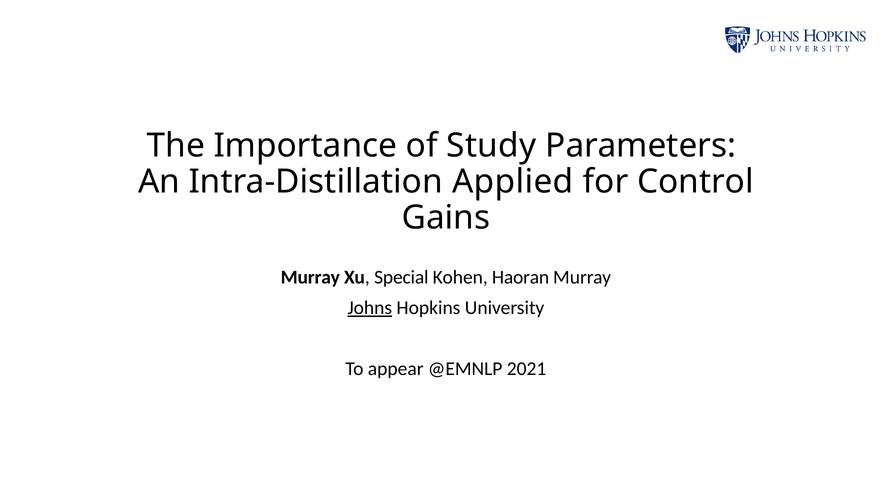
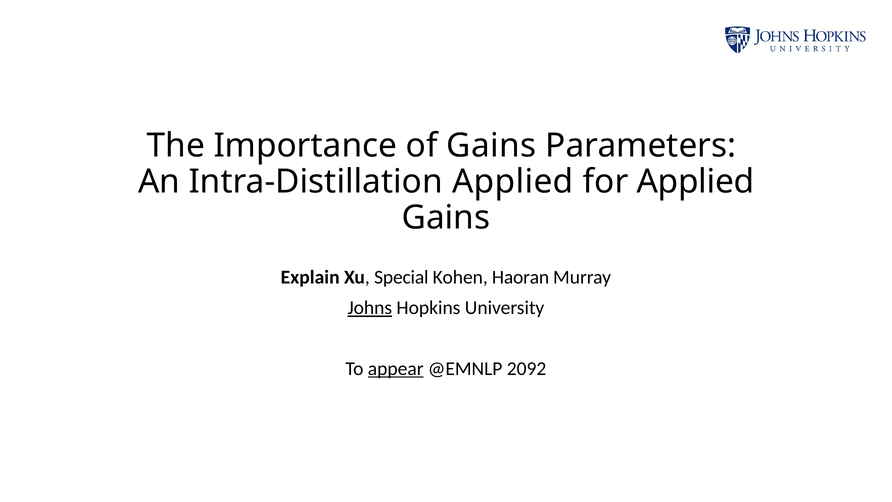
of Study: Study -> Gains (491, 146)
for Control: Control -> Applied (696, 182)
Murray: Murray -> Explain (310, 277)
appear underline: none -> present (396, 368)
2021: 2021 -> 2092 (527, 368)
